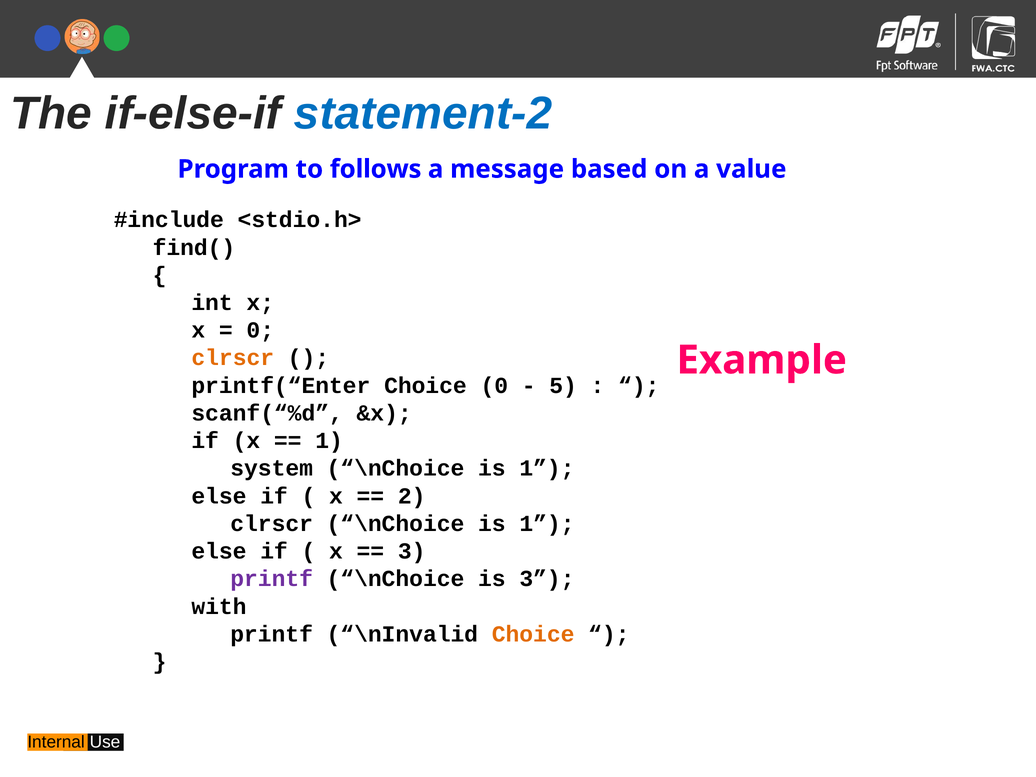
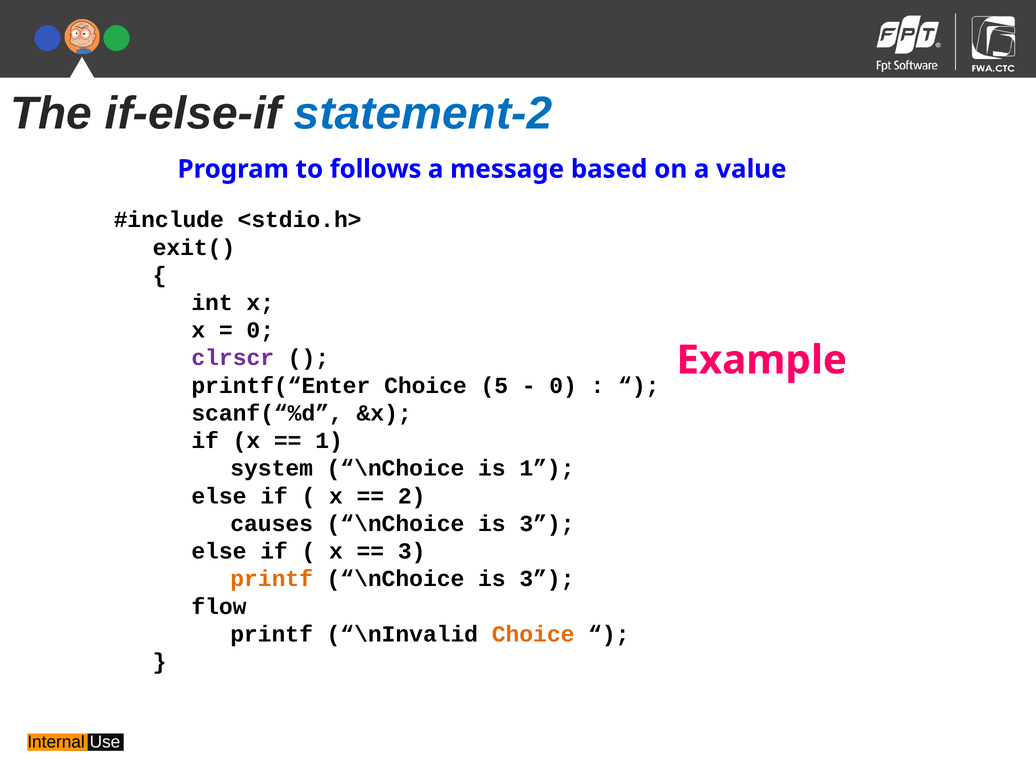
find(: find( -> exit( (194, 247)
clrscr colour: orange -> purple (233, 358)
Choice 0: 0 -> 5 (494, 386)
5: 5 -> 0 (563, 386)
clrscr: clrscr -> causes (272, 524)
1: 1 -> 3 (547, 524)
printf colour: purple -> orange (272, 579)
with: with -> flow (219, 606)
